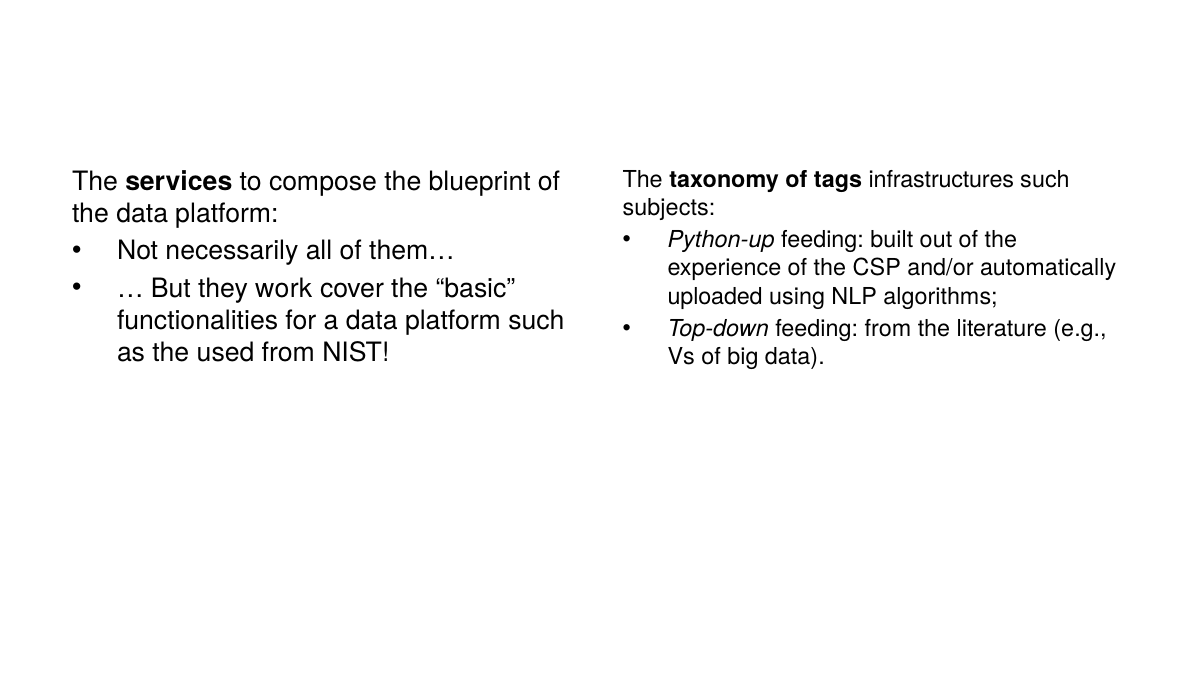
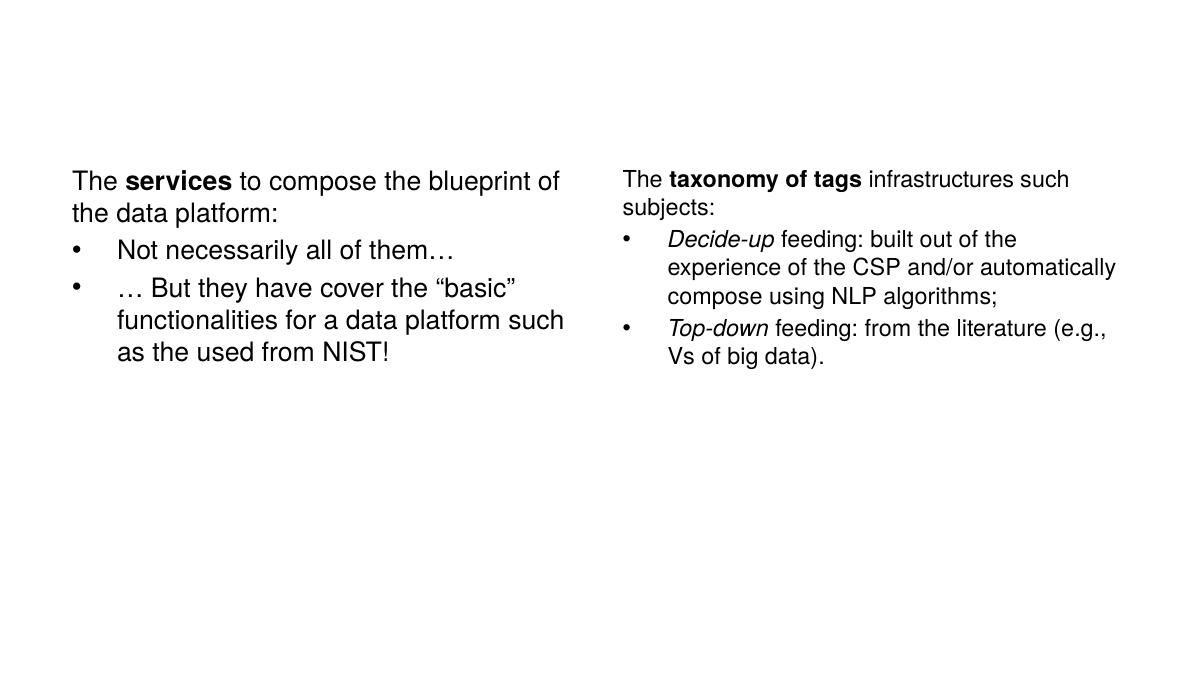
Python-up: Python-up -> Decide-up (721, 240)
work: work -> have (284, 288)
uploaded: uploaded -> compose (715, 296)
